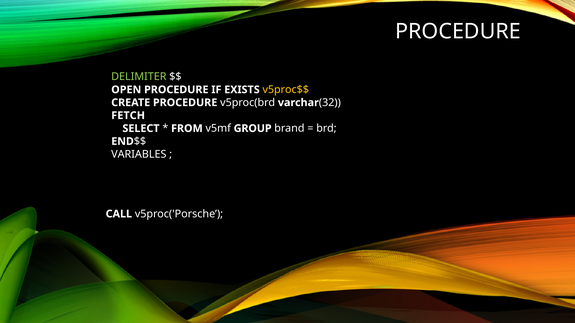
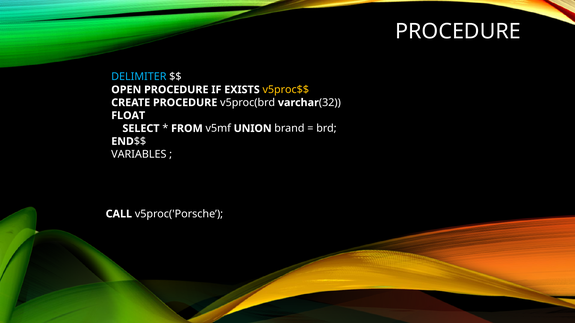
DELIMITER colour: light green -> light blue (139, 77)
FETCH: FETCH -> FLOAT (128, 116)
GROUP: GROUP -> UNION (253, 129)
